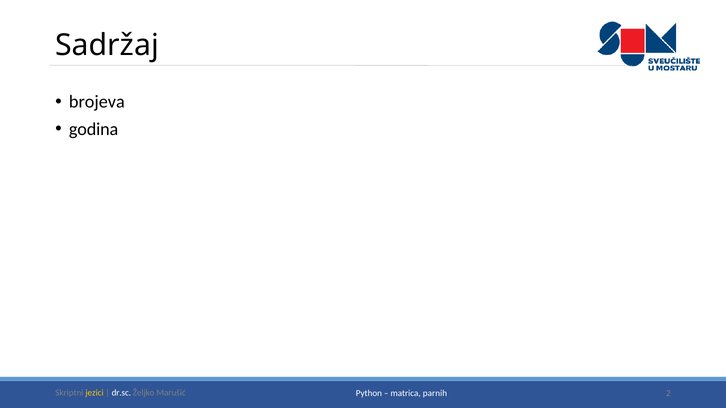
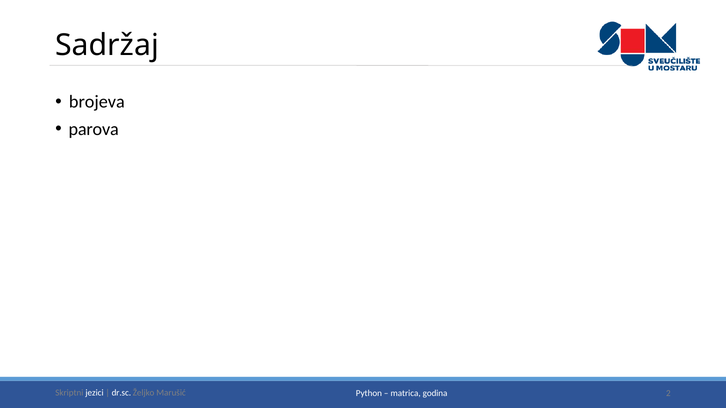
godina: godina -> parova (94, 129)
jezici colour: yellow -> white (95, 393)
parnih: parnih -> godina (435, 394)
